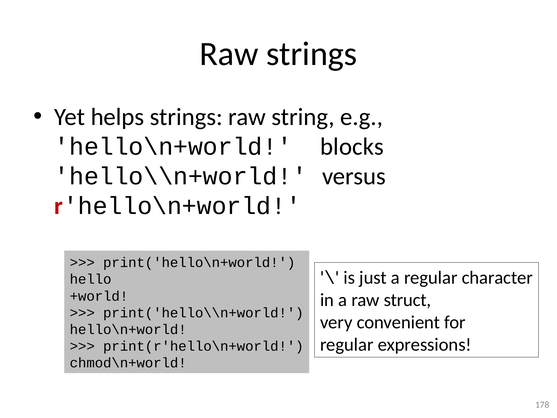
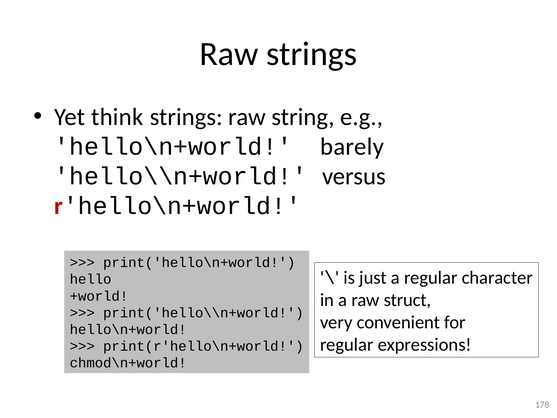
helps: helps -> think (117, 117)
blocks: blocks -> barely (352, 147)
